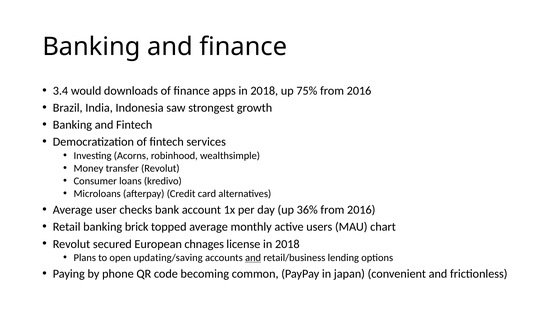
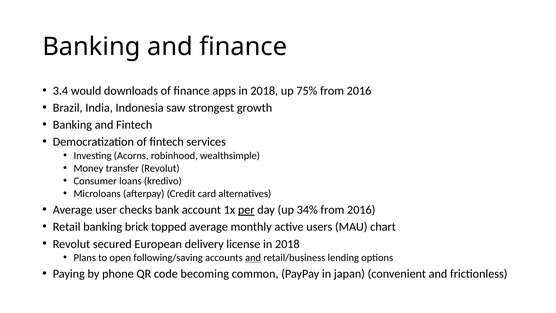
per underline: none -> present (246, 210)
36%: 36% -> 34% (307, 210)
chnages: chnages -> delivery (204, 244)
updating/saving: updating/saving -> following/saving (168, 257)
